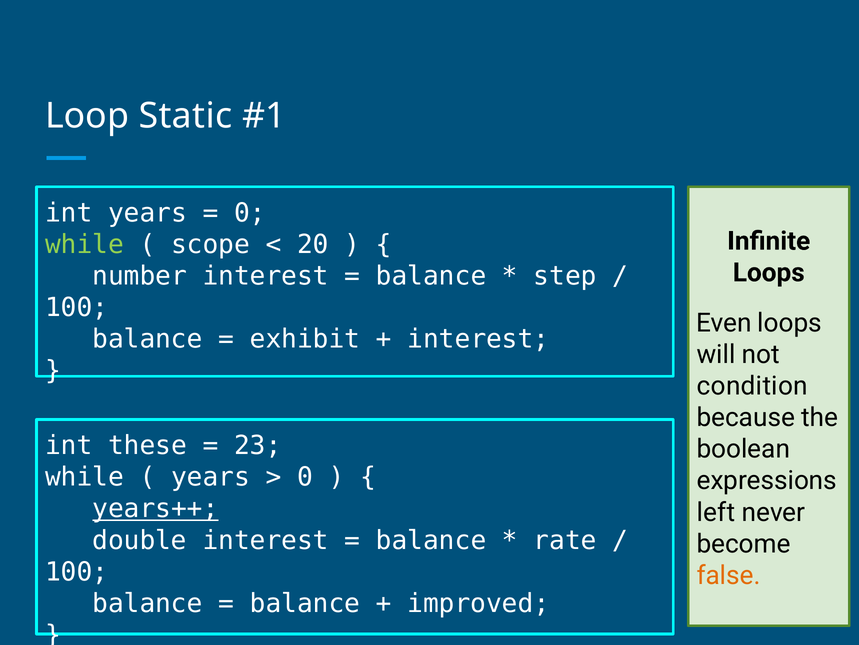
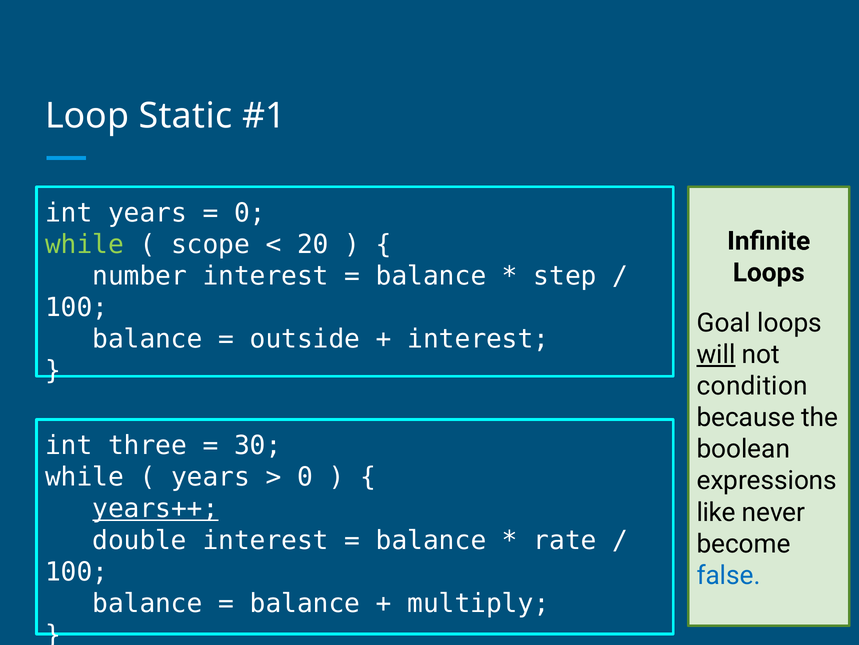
Even: Even -> Goal (724, 323)
exhibit: exhibit -> outside (305, 339)
will underline: none -> present (716, 354)
these: these -> three (147, 445)
23: 23 -> 30 (258, 445)
left: left -> like (716, 512)
false colour: orange -> blue (729, 575)
improved: improved -> multiply (478, 603)
